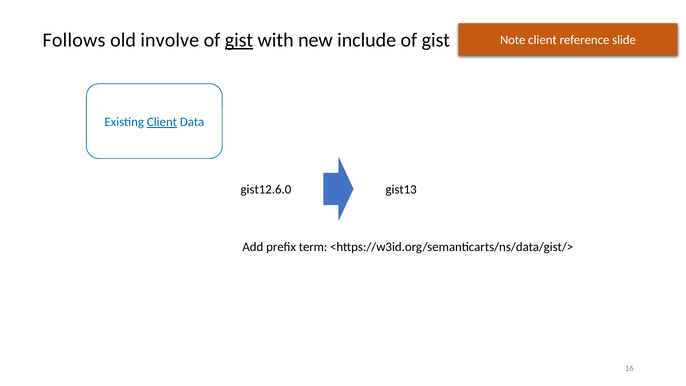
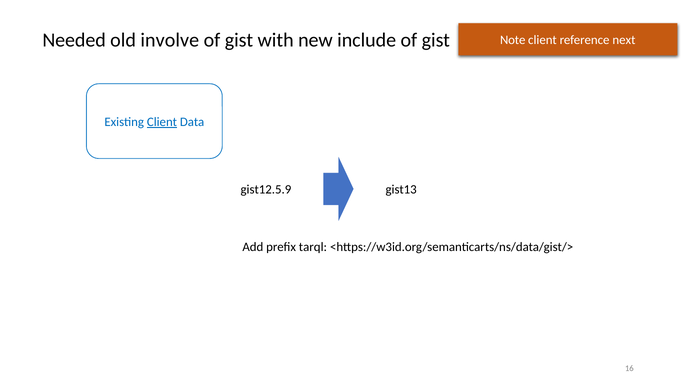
Follows: Follows -> Needed (74, 40)
gist underline: present -> none (239, 40)
slide: slide -> next (624, 40)
gist12.6.0: gist12.6.0 -> gist12.5.9 (266, 190)
term: term -> tarql (313, 247)
